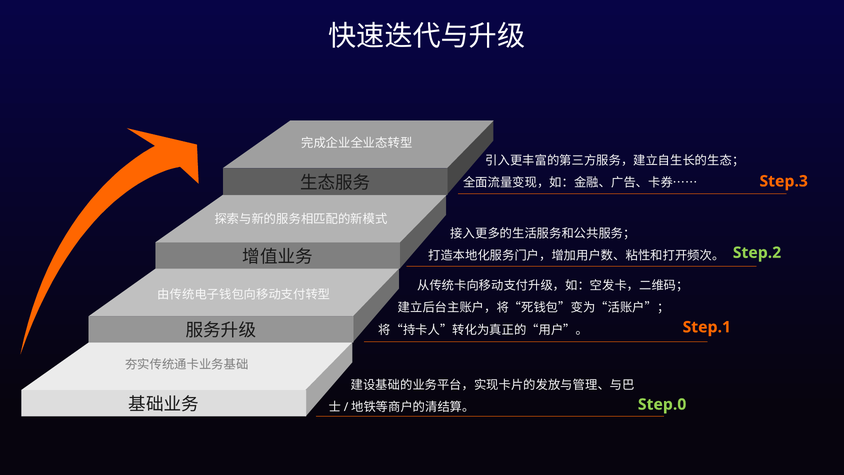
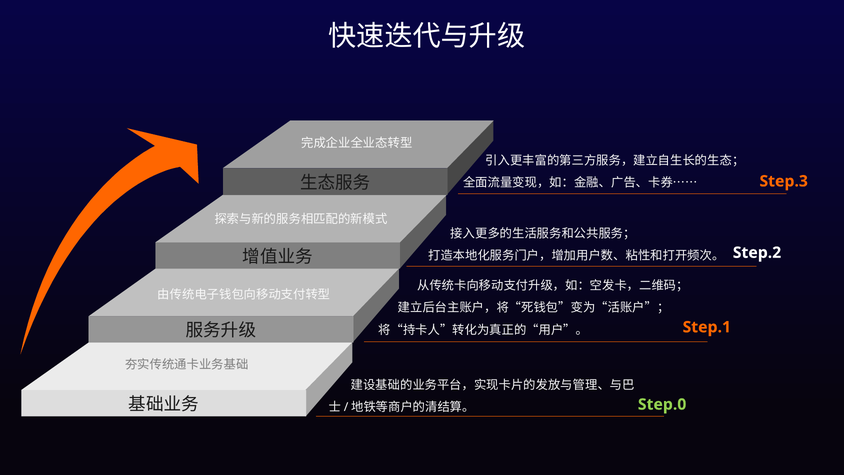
Step.2 colour: light green -> white (757, 253)
